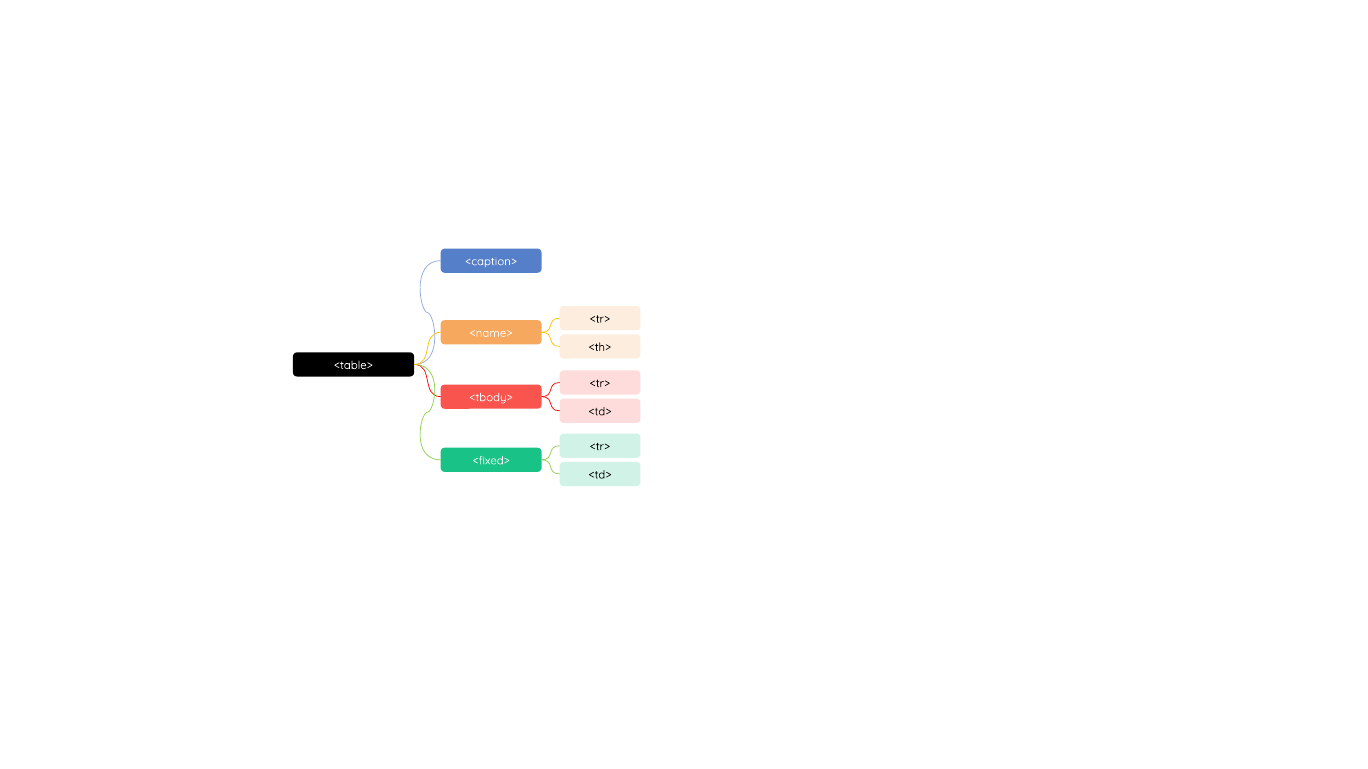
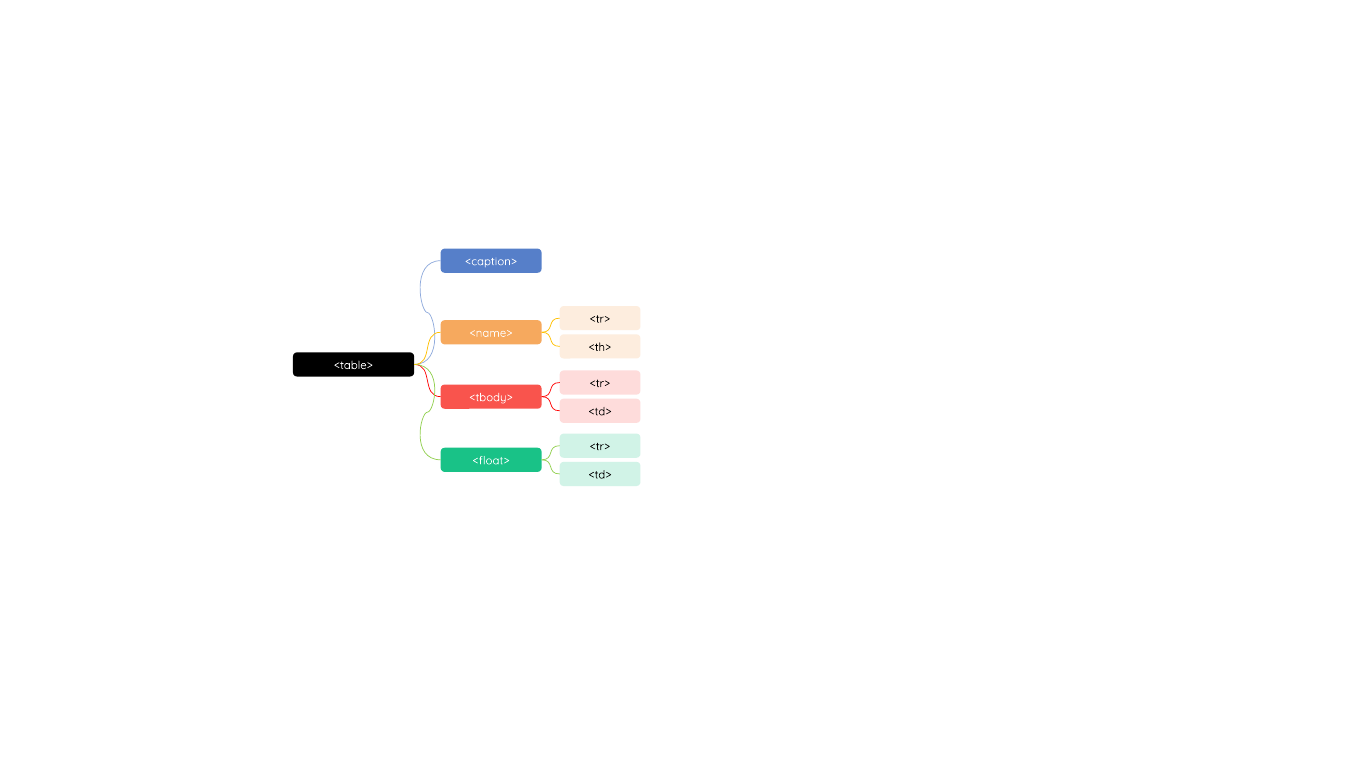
<fixed>: <fixed> -> <float> (491, 461)
